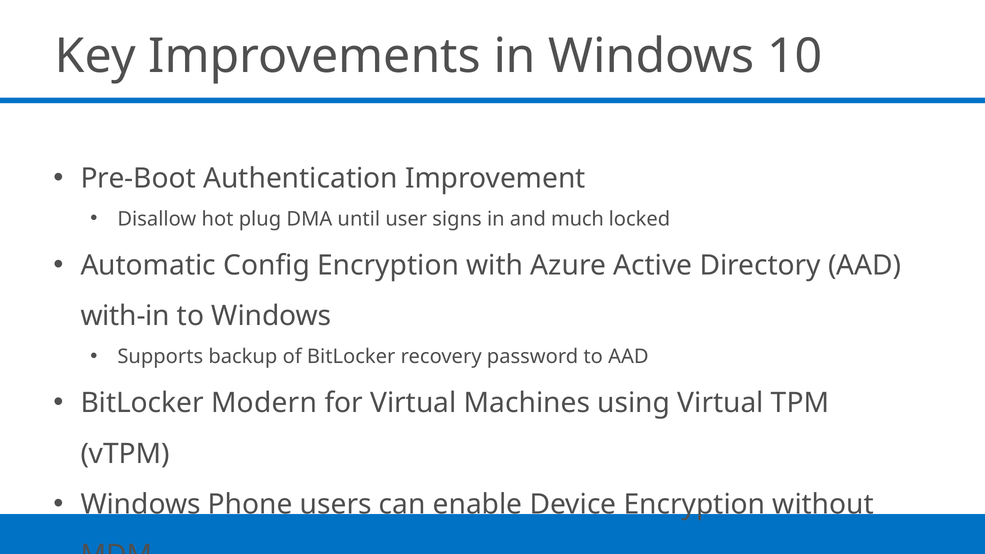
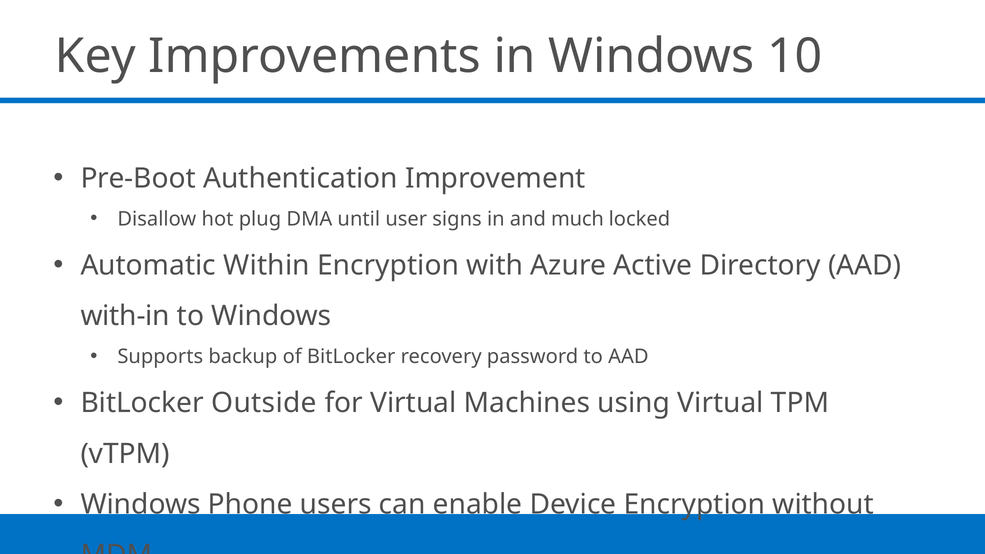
Config: Config -> Within (267, 265)
Modern: Modern -> Outside (264, 403)
